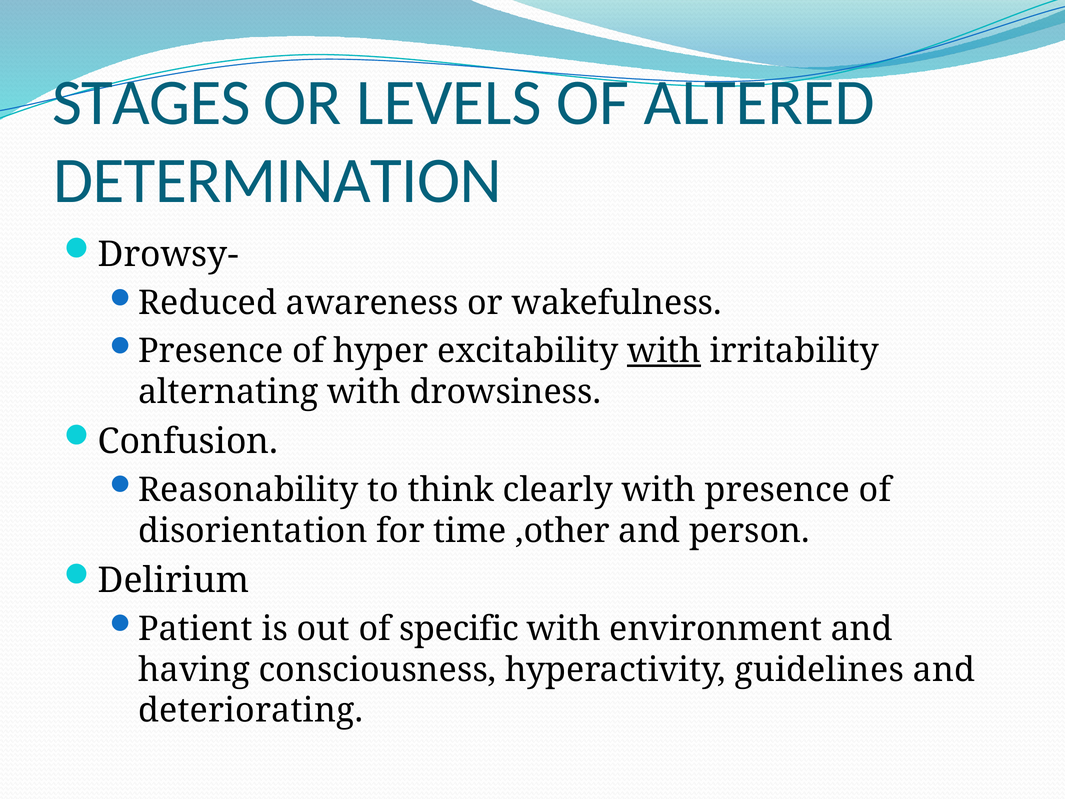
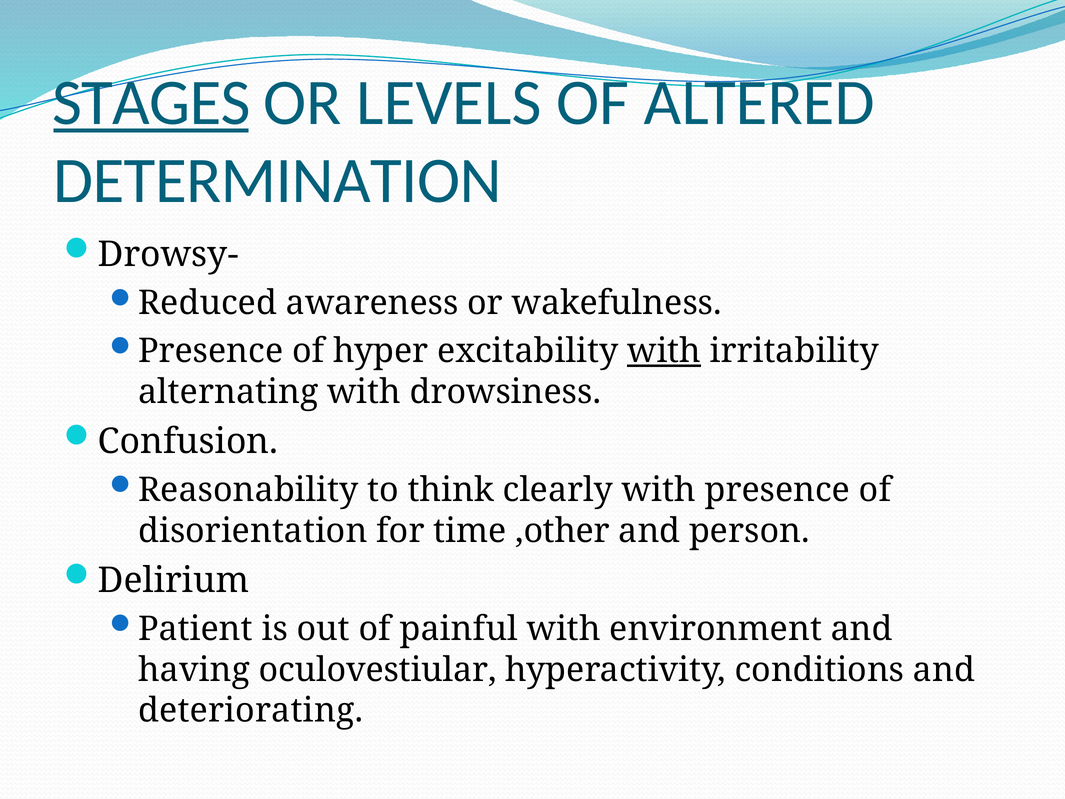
STAGES underline: none -> present (151, 103)
specific: specific -> painful (459, 629)
consciousness: consciousness -> oculovestiular (378, 670)
guidelines: guidelines -> conditions (819, 670)
